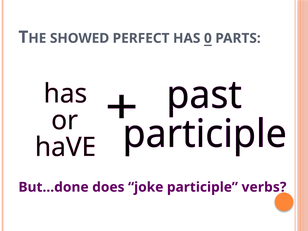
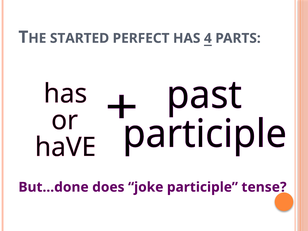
SHOWED: SHOWED -> STARTED (80, 38)
0: 0 -> 4 (208, 38)
verbs: verbs -> tense (264, 187)
